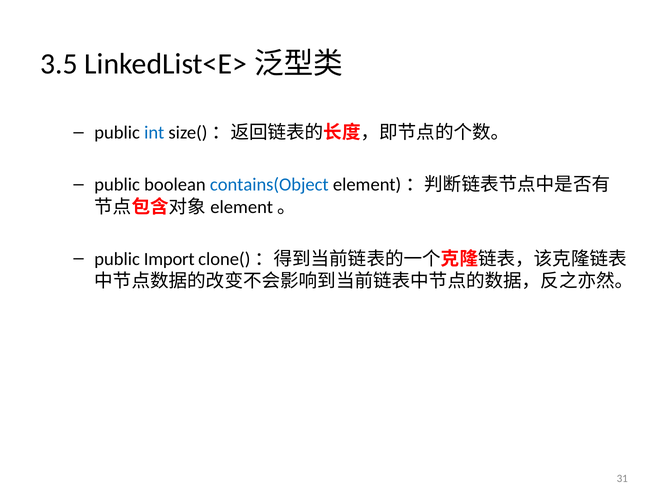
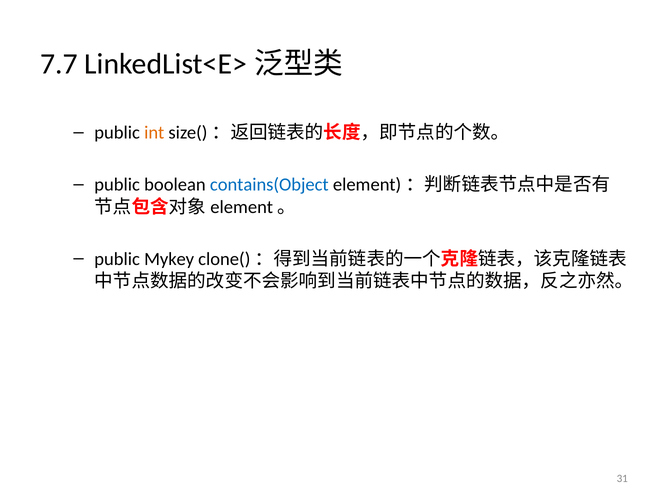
3.5: 3.5 -> 7.7 (59, 64)
int colour: blue -> orange (154, 133)
Import: Import -> Mykey (169, 259)
